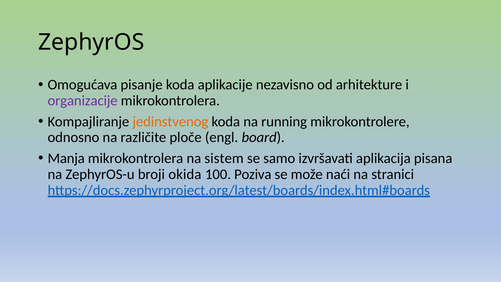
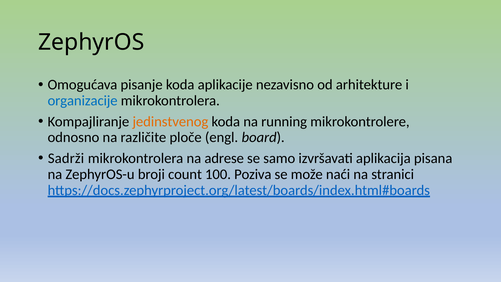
organizacije colour: purple -> blue (83, 100)
Manja: Manja -> Sadrži (66, 158)
sistem: sistem -> adrese (224, 158)
okida: okida -> count (185, 174)
